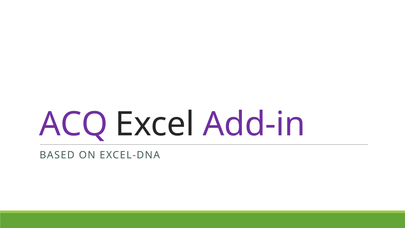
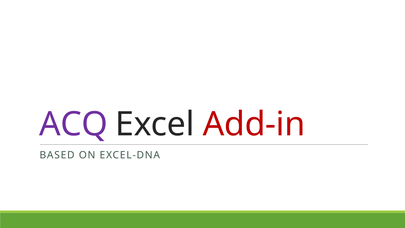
Add-in colour: purple -> red (254, 124)
